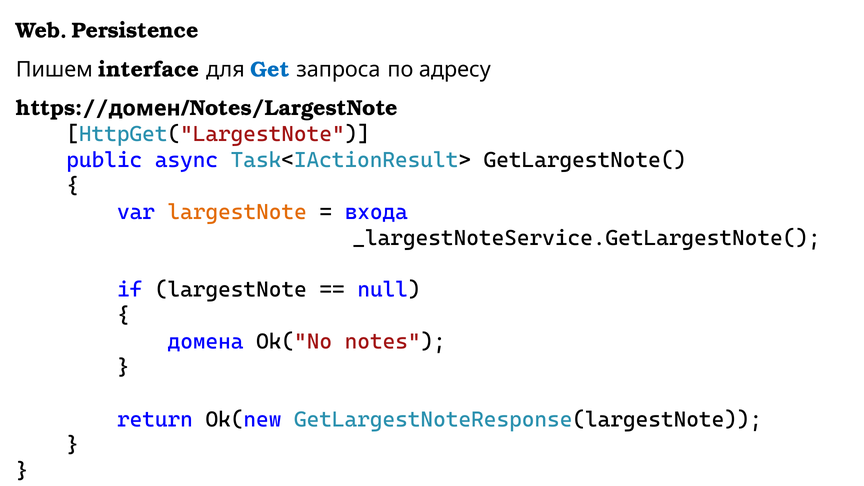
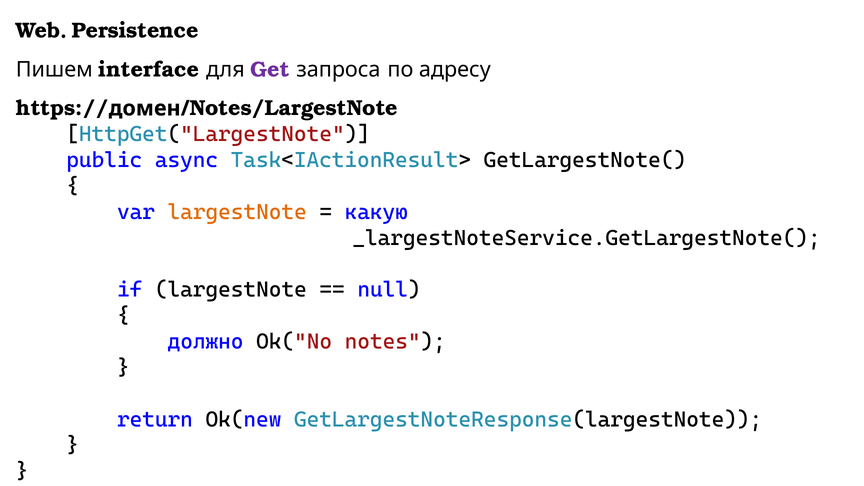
Get colour: blue -> purple (270, 69)
входа: входа -> какую (376, 212)
домена: домена -> должно (206, 342)
